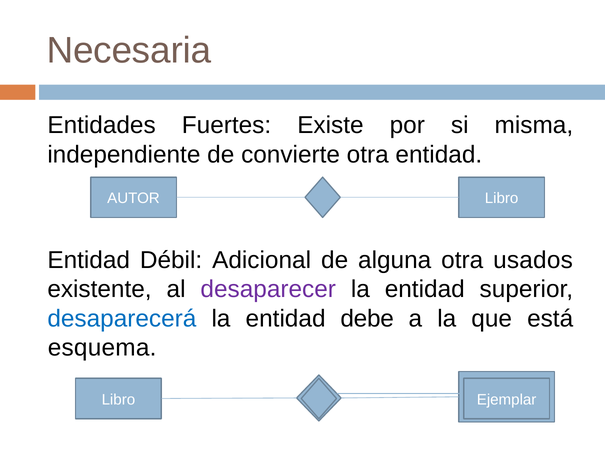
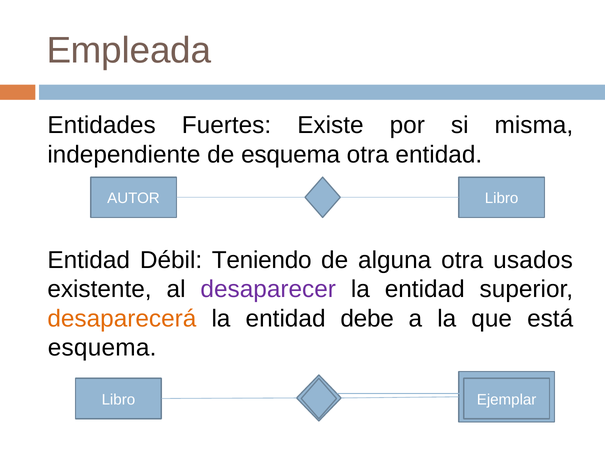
Necesaria: Necesaria -> Empleada (129, 50)
de convierte: convierte -> esquema (291, 154)
Adicional: Adicional -> Teniendo (262, 260)
desaparecerá colour: blue -> orange (122, 318)
